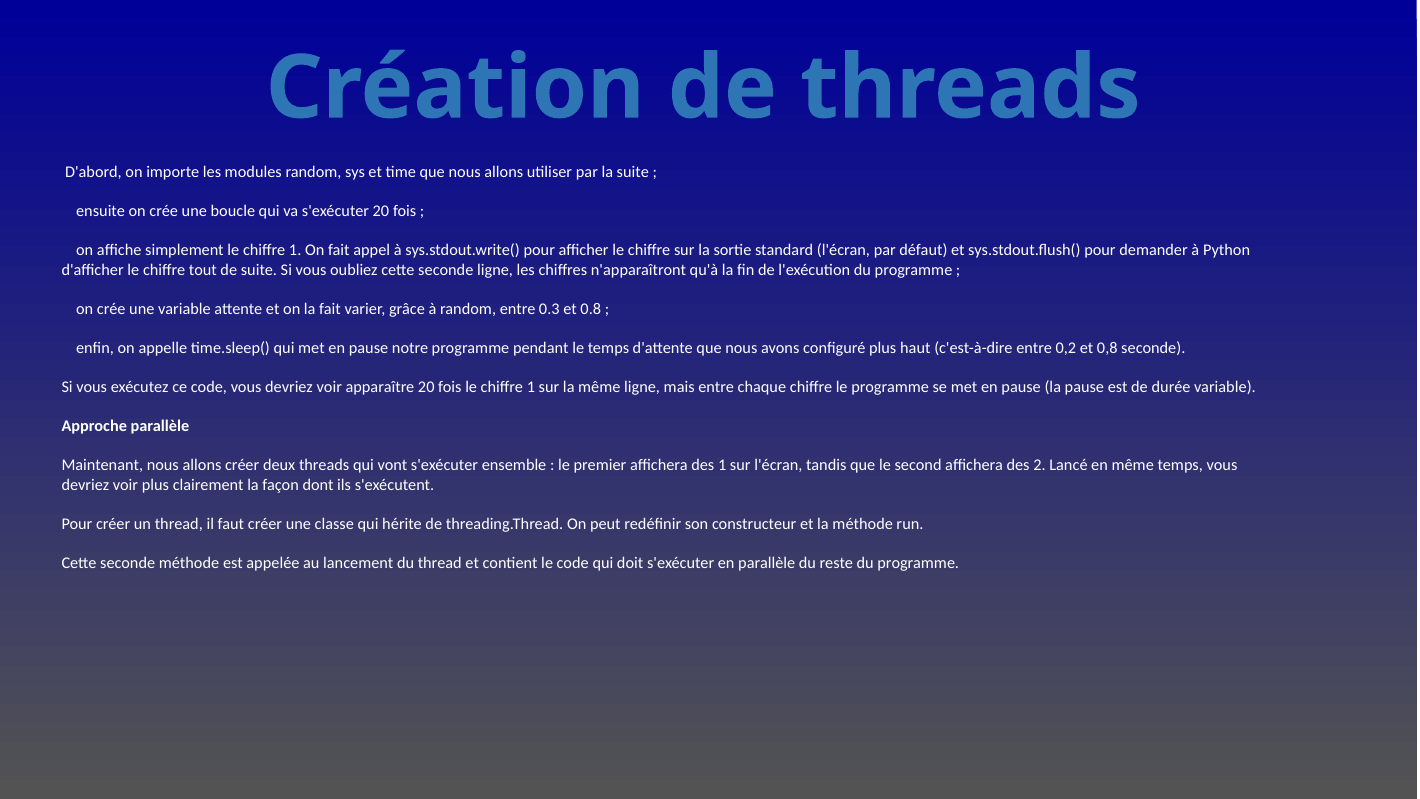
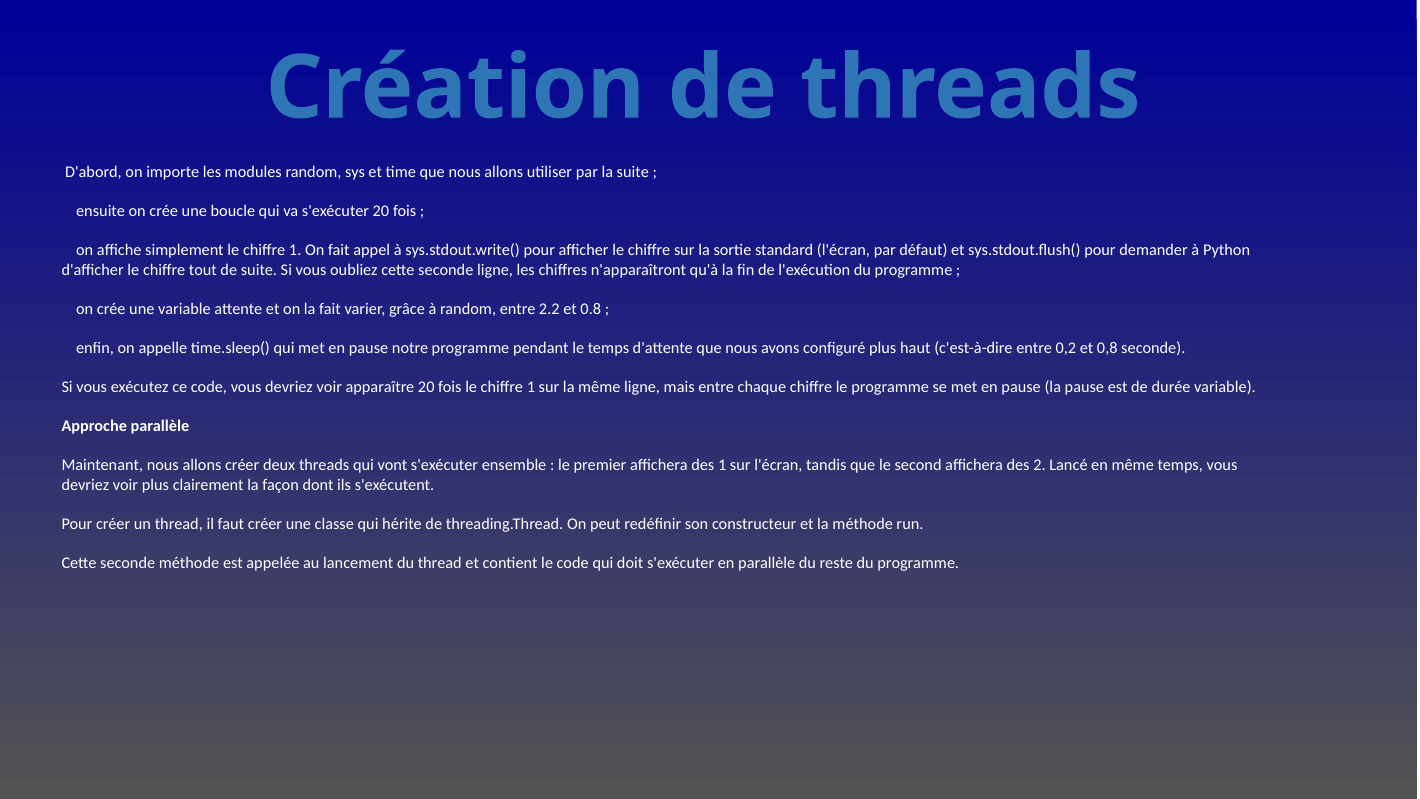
0.3: 0.3 -> 2.2 (549, 309)
